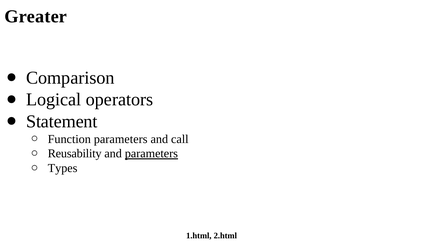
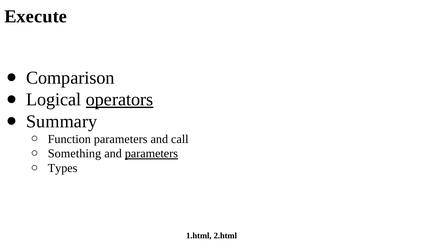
Greater: Greater -> Execute (36, 17)
operators underline: none -> present (120, 99)
Statement: Statement -> Summary (62, 121)
Reusability: Reusability -> Something (75, 153)
